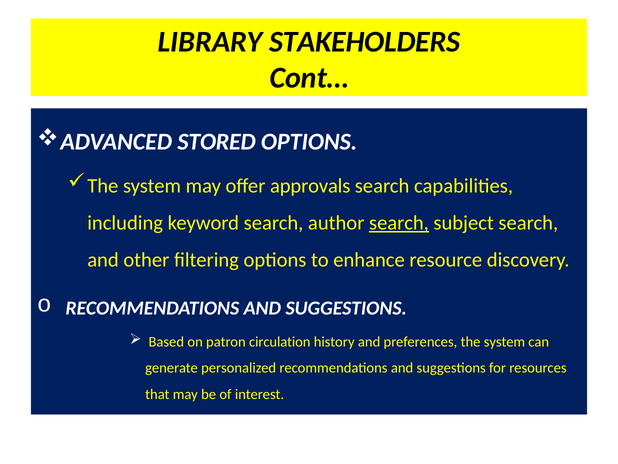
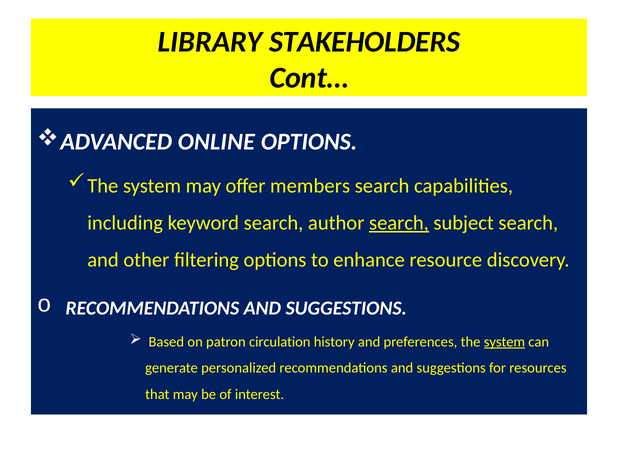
STORED: STORED -> ONLINE (216, 142)
approvals: approvals -> members (310, 186)
system underline: none -> present (504, 341)
